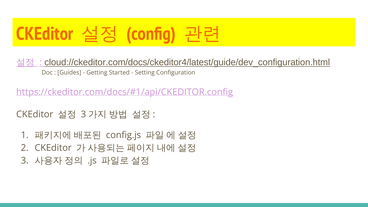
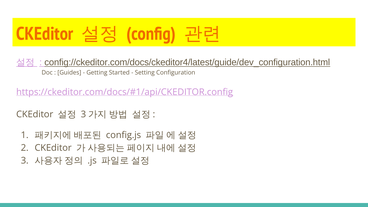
cloud://ckeditor.com/docs/ckeditor4/latest/guide/dev_configuration.html: cloud://ckeditor.com/docs/ckeditor4/latest/guide/dev_configuration.html -> config://ckeditor.com/docs/ckeditor4/latest/guide/dev_configuration.html (187, 62)
